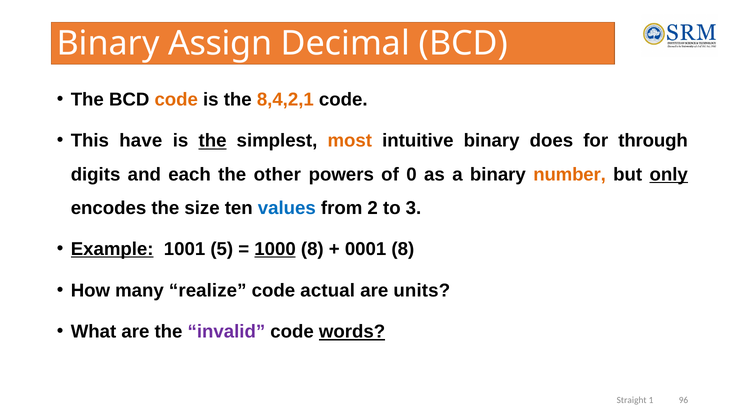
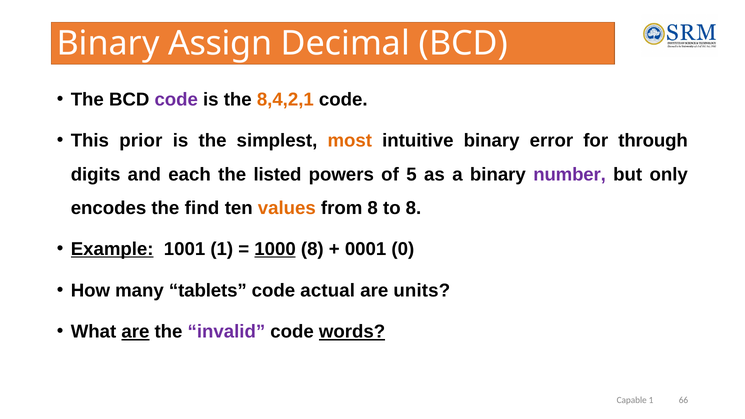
code colour: orange -> purple (176, 100)
have: have -> prior (141, 141)
the underline: present -> none (213, 141)
does: does -> error (551, 141)
other: other -> listed (277, 174)
0: 0 -> 5 (412, 174)
number colour: orange -> purple (570, 174)
only underline: present -> none (669, 174)
size: size -> find (202, 208)
values colour: blue -> orange (287, 208)
from 2: 2 -> 8 (373, 208)
to 3: 3 -> 8 (414, 208)
1001 5: 5 -> 1 (222, 249)
0001 8: 8 -> 0 (403, 249)
realize: realize -> tablets (208, 290)
are underline: none -> present (135, 332)
Straight: Straight -> Capable (632, 400)
96: 96 -> 66 (683, 400)
